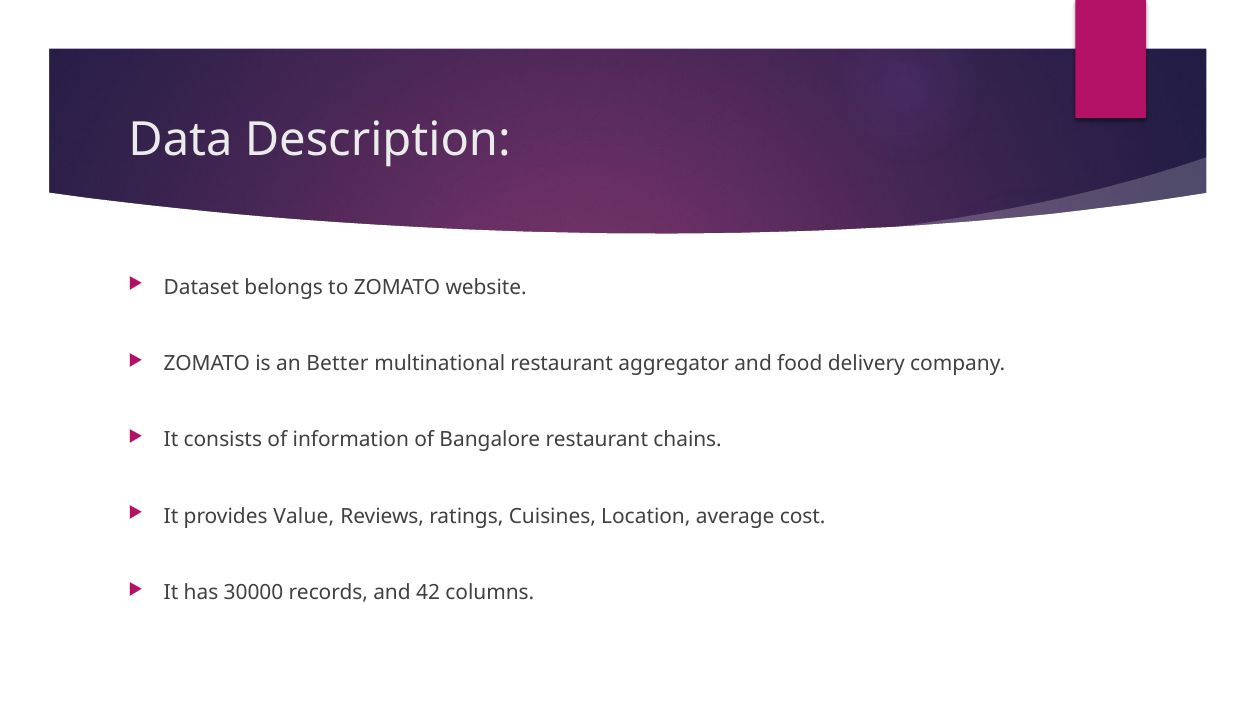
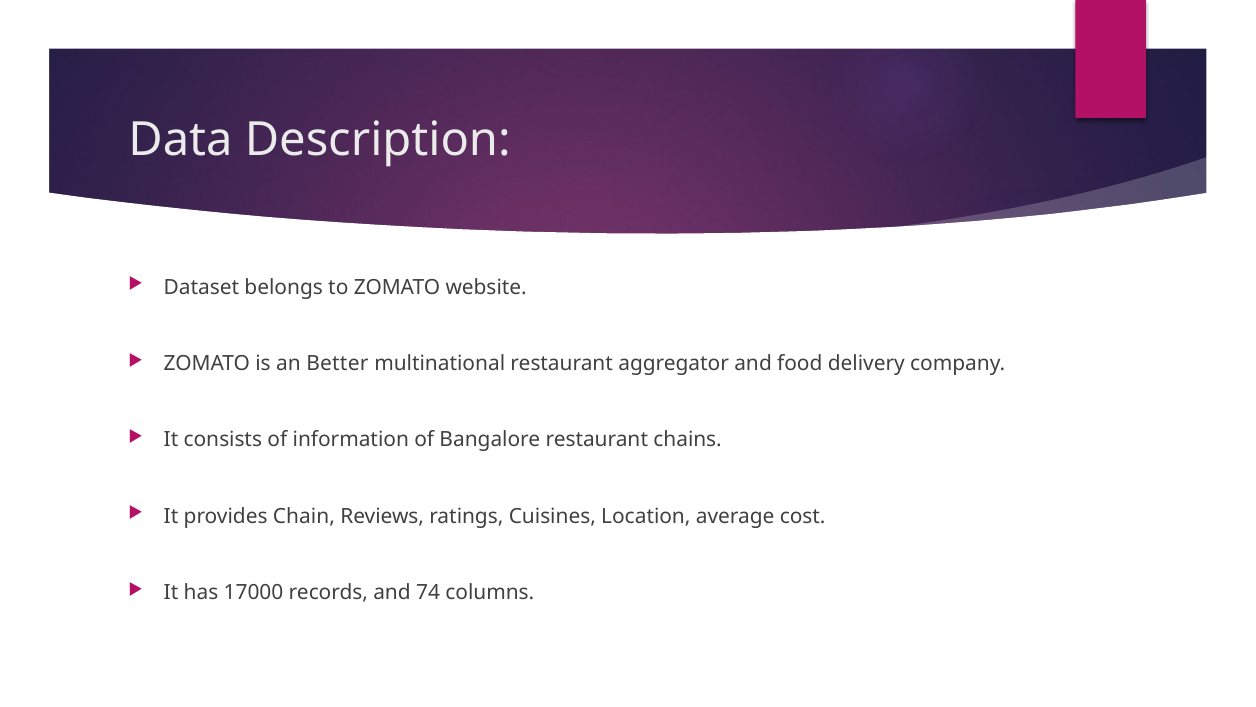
Value: Value -> Chain (304, 516)
30000: 30000 -> 17000 (254, 593)
42: 42 -> 74 (428, 593)
